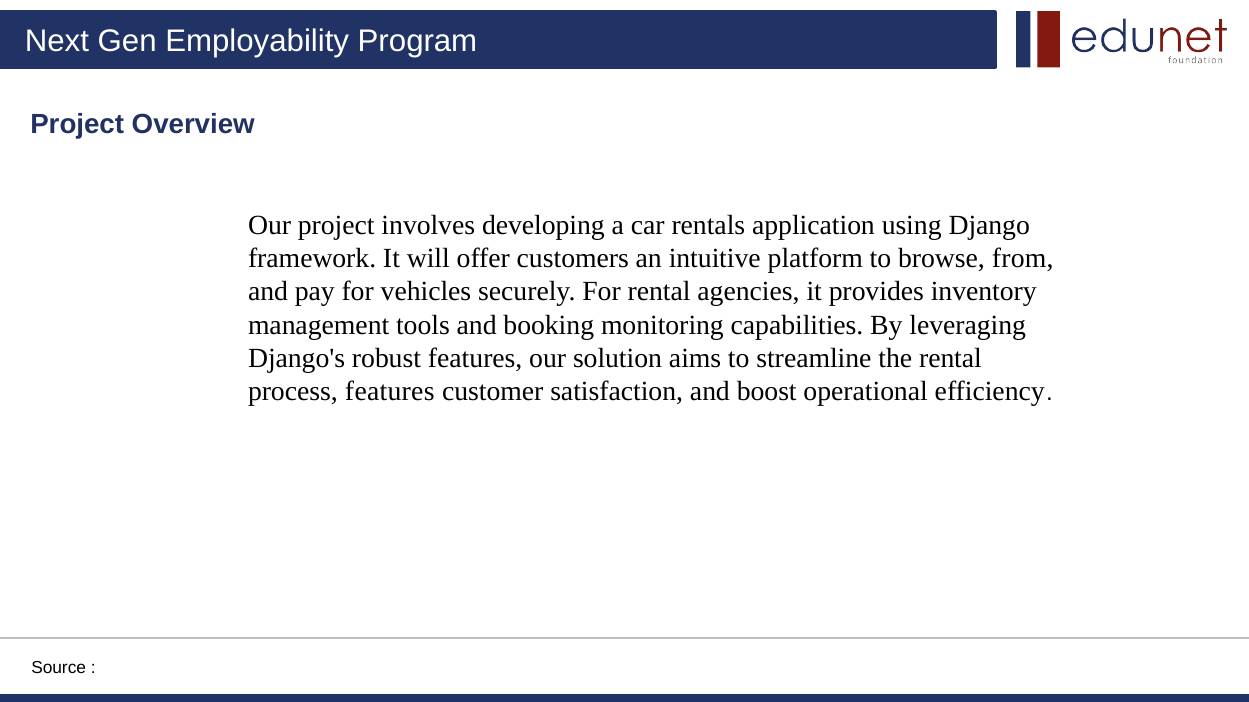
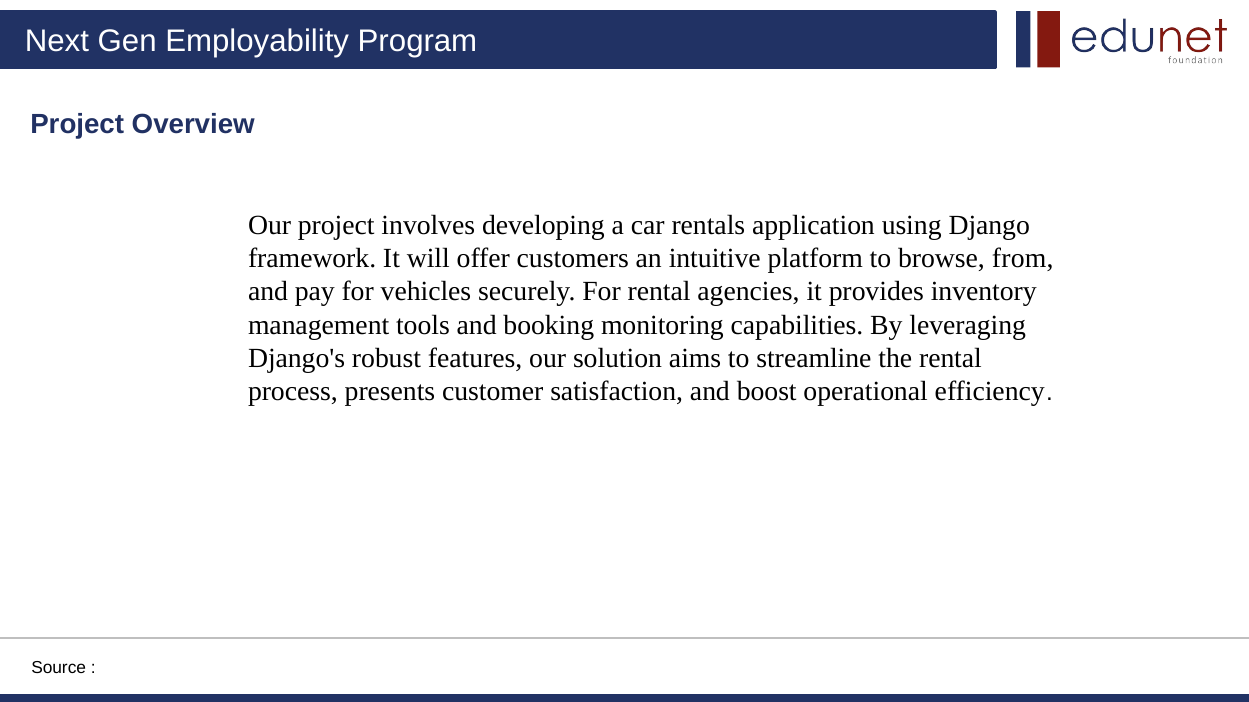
process features: features -> presents (390, 392)
